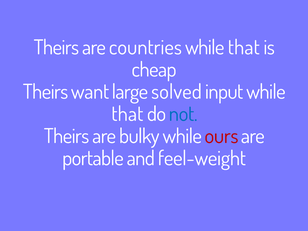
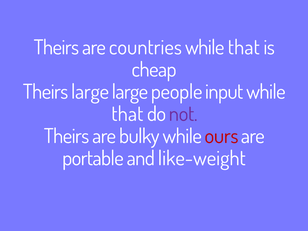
Theirs want: want -> large (90, 92)
solved: solved -> people (177, 92)
not colour: blue -> purple (183, 114)
feel-weight: feel-weight -> like-weight (202, 158)
